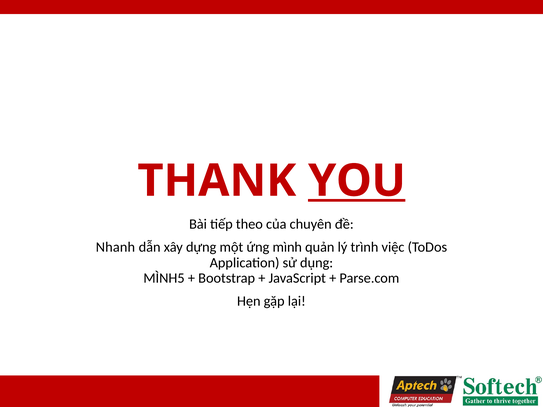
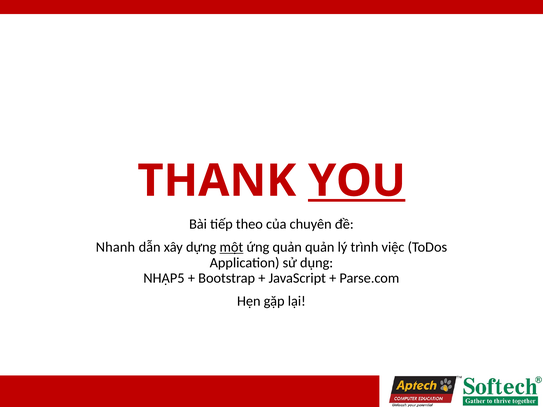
một underline: none -> present (231, 247)
ứng mình: mình -> quản (287, 247)
MÌNH5: MÌNH5 -> NHẬP5 (164, 278)
